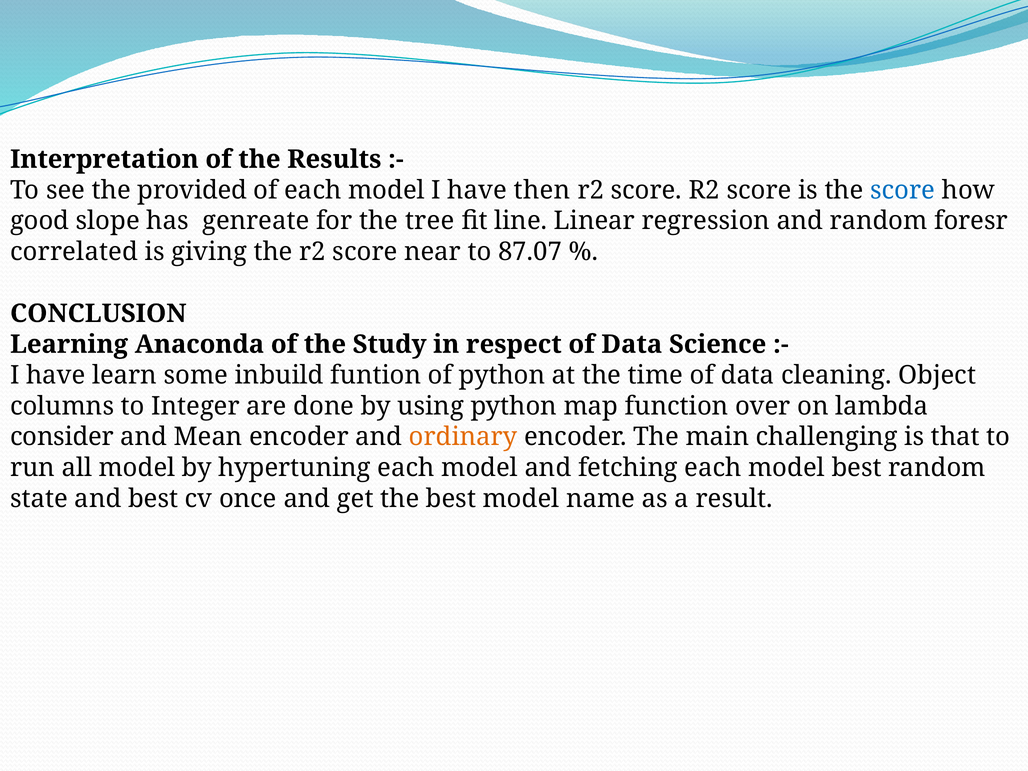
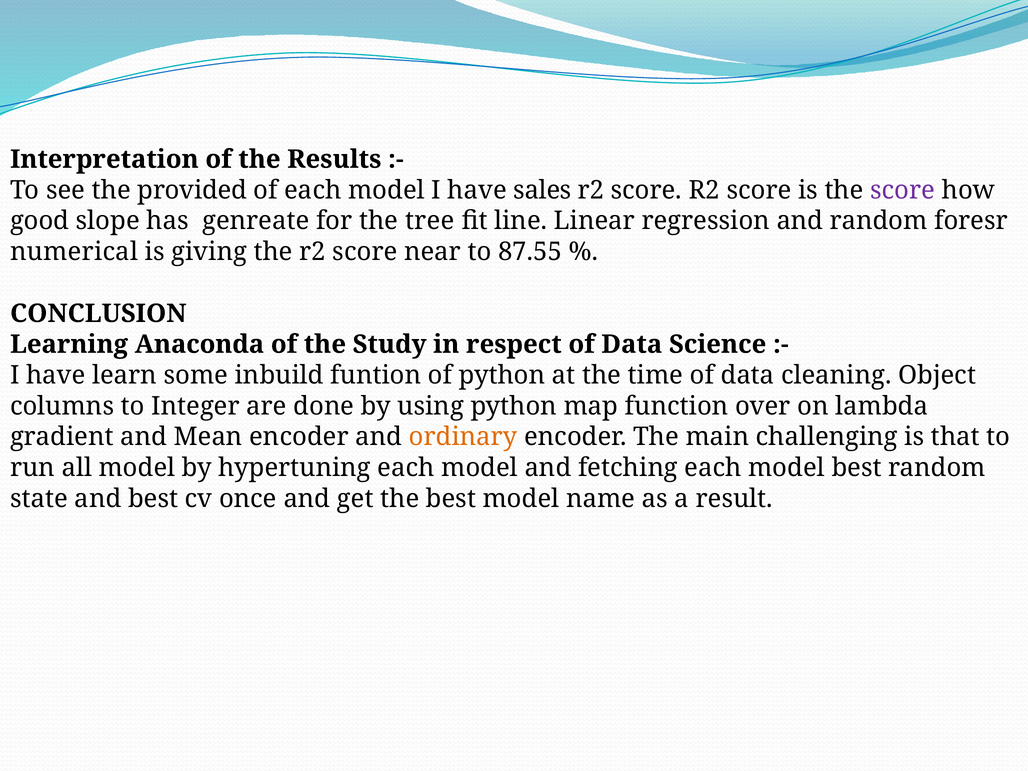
then: then -> sales (542, 190)
score colour: blue -> purple (903, 190)
correlated: correlated -> numerical (74, 252)
87.07: 87.07 -> 87.55 (530, 252)
consider: consider -> gradient (62, 437)
